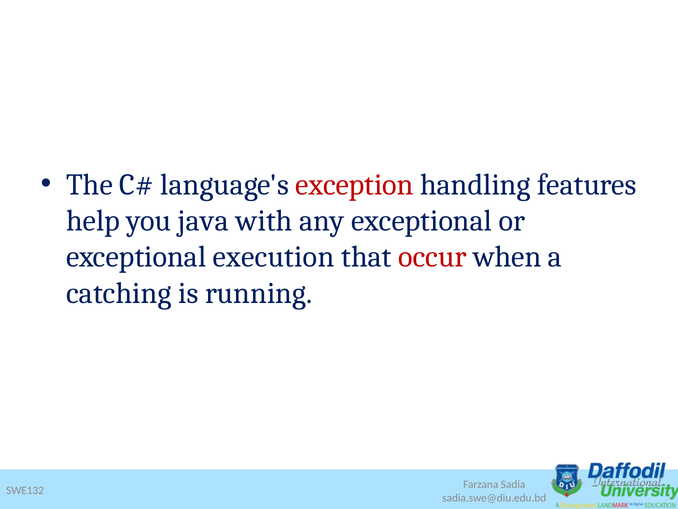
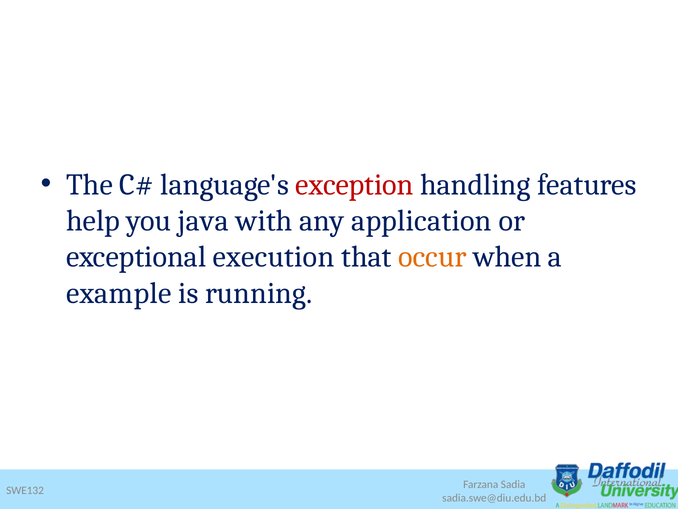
any exceptional: exceptional -> application (421, 221)
occur colour: red -> orange (432, 257)
catching: catching -> example (119, 293)
